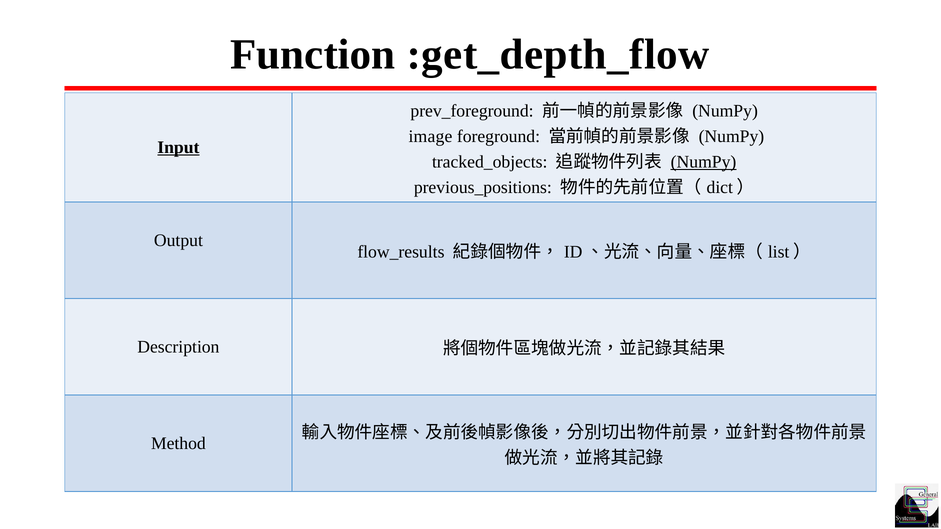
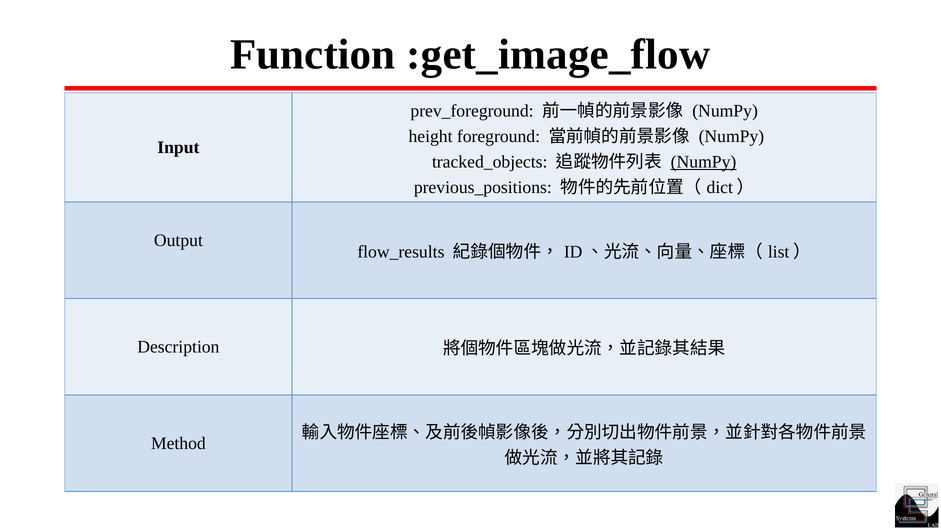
:get_depth_flow: :get_depth_flow -> :get_image_flow (558, 55)
image: image -> height (431, 136)
Input underline: present -> none (178, 148)
